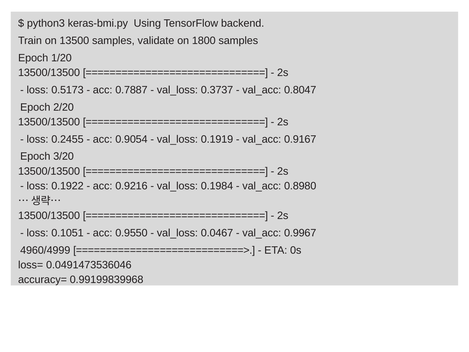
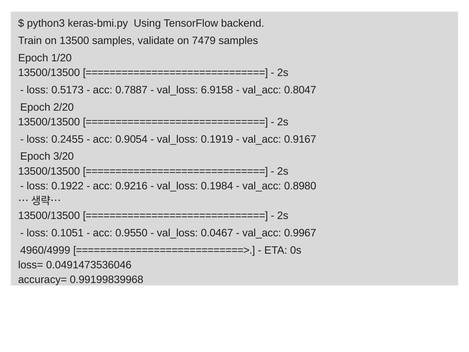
1800: 1800 -> 7479 (204, 41)
0.3737: 0.3737 -> 6.9158 (217, 90)
